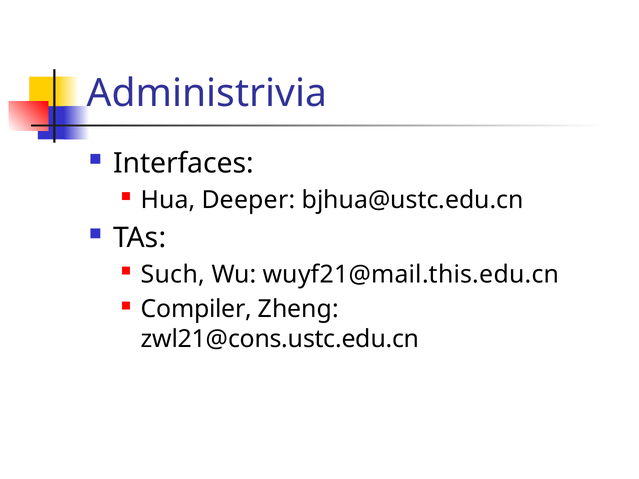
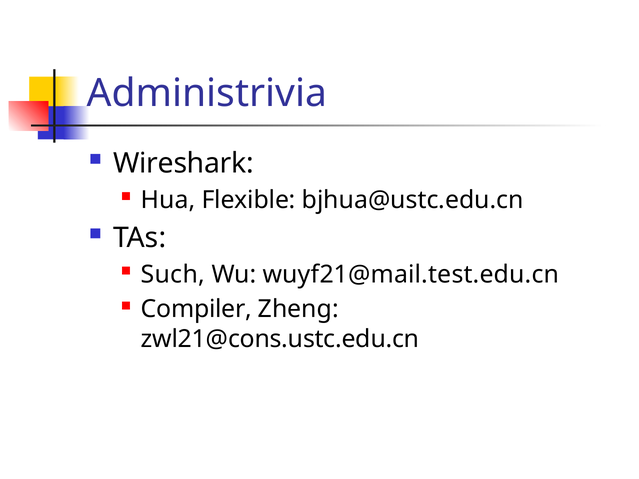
Interfaces: Interfaces -> Wireshark (184, 163)
Deeper: Deeper -> Flexible (249, 200)
wuyf21@mail.this.edu.cn: wuyf21@mail.this.edu.cn -> wuyf21@mail.test.edu.cn (411, 275)
